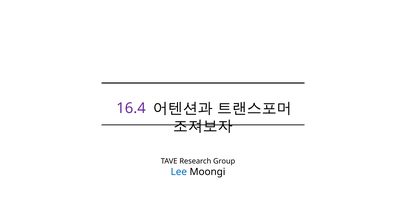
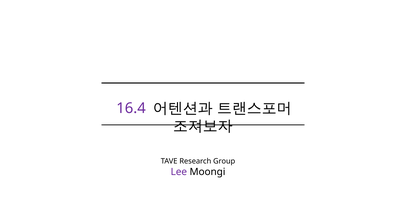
Lee colour: blue -> purple (179, 172)
